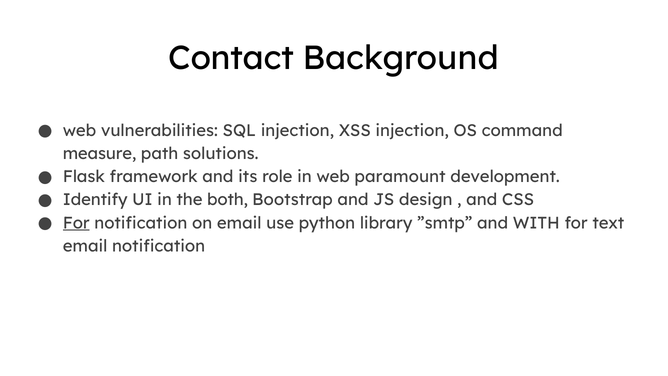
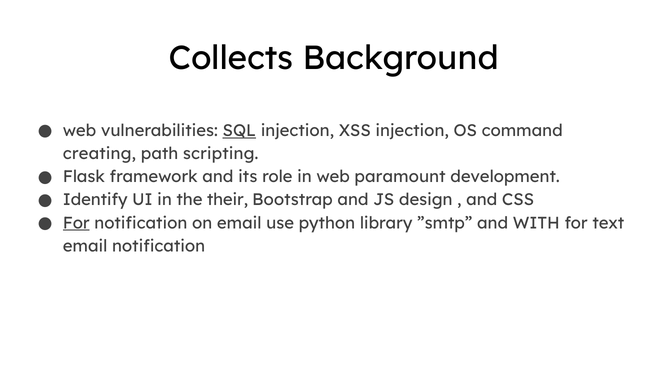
Contact: Contact -> Collects (231, 58)
SQL underline: none -> present (239, 131)
measure: measure -> creating (99, 154)
solutions: solutions -> scripting (221, 154)
both: both -> their (228, 200)
